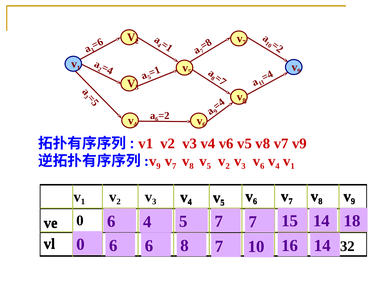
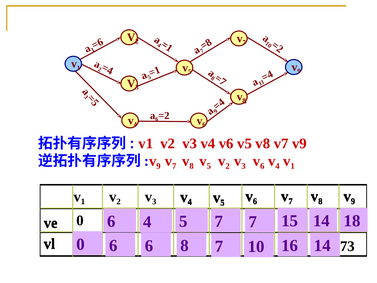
32: 32 -> 73 (347, 246)
